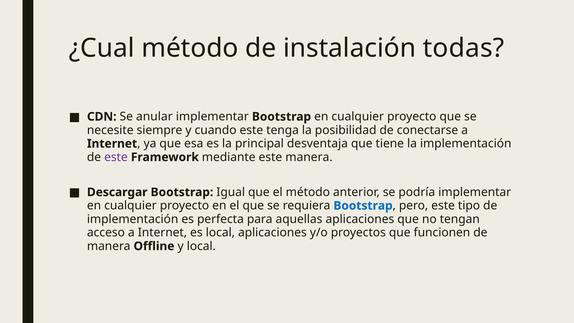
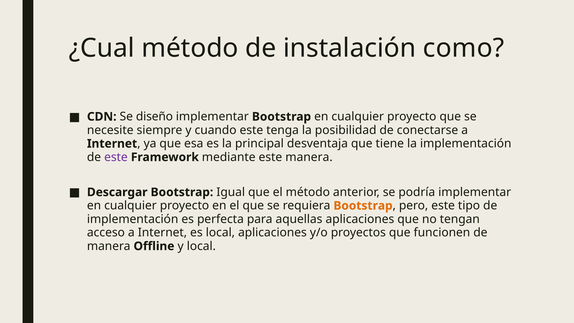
todas: todas -> como (464, 48)
anular: anular -> diseño (154, 117)
Bootstrap colour: blue -> orange (363, 206)
